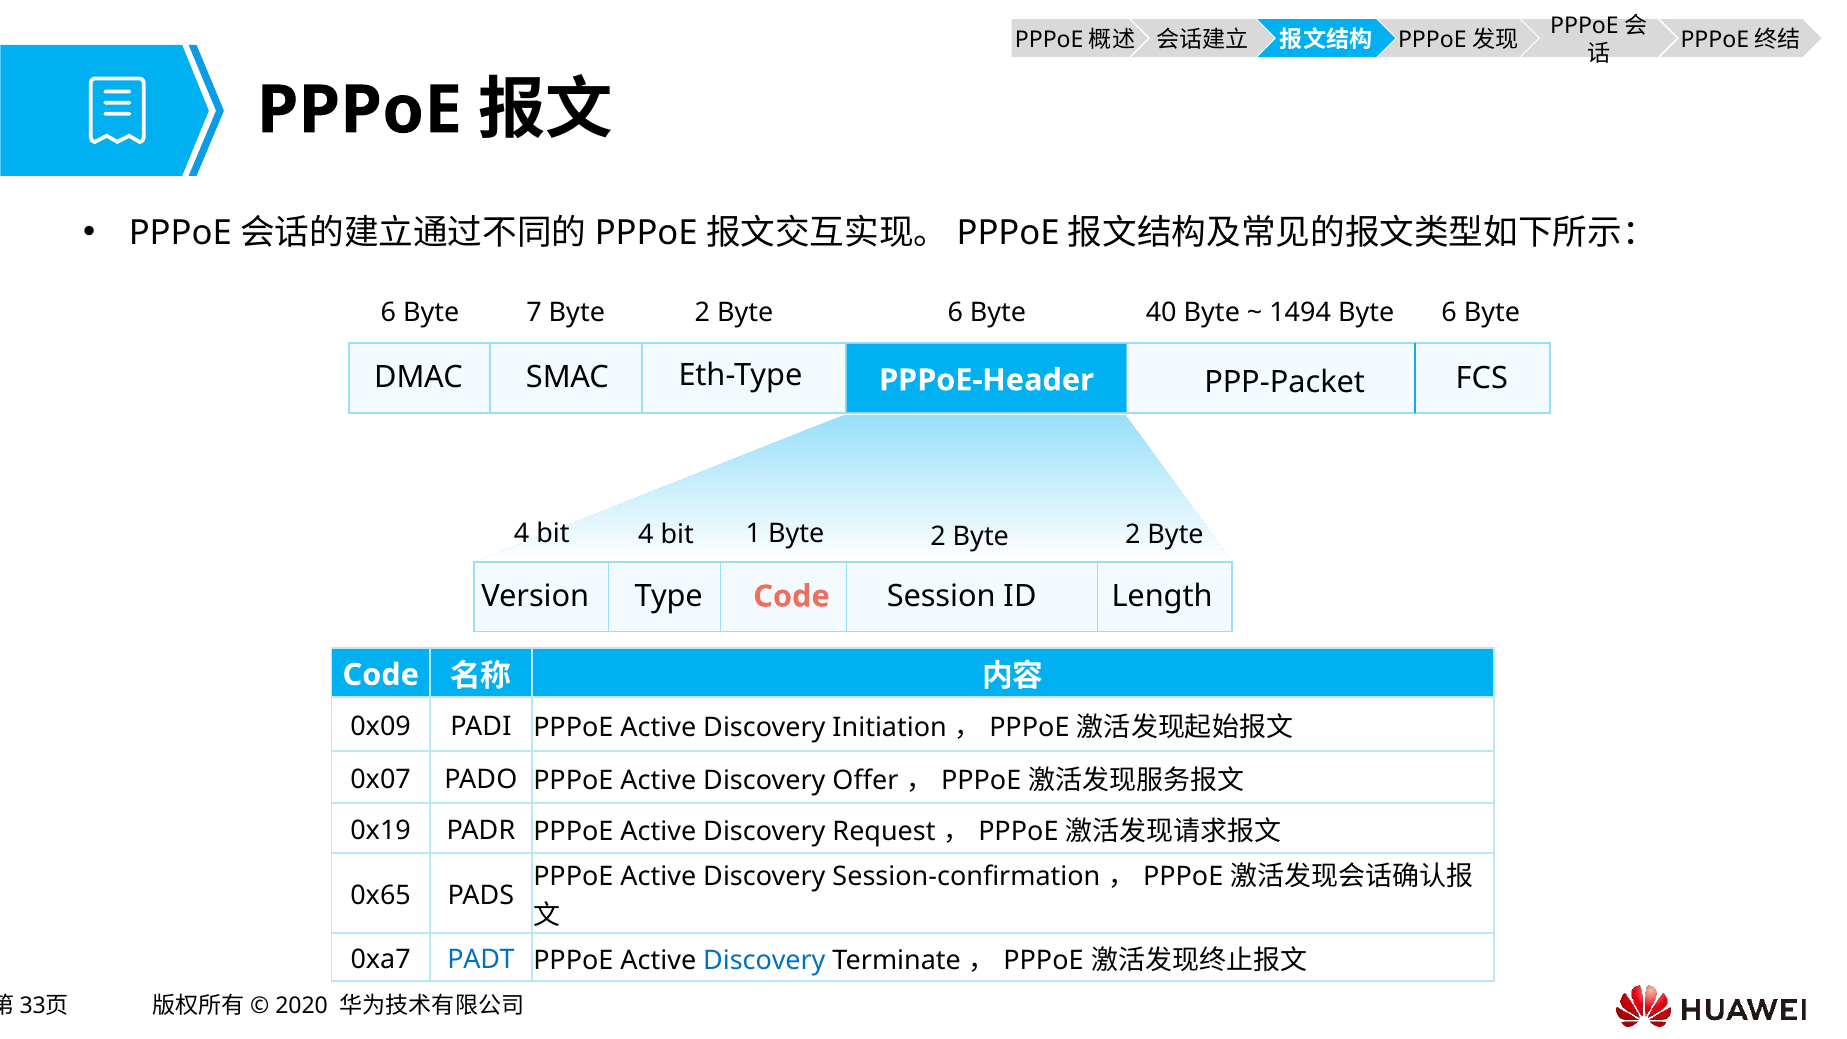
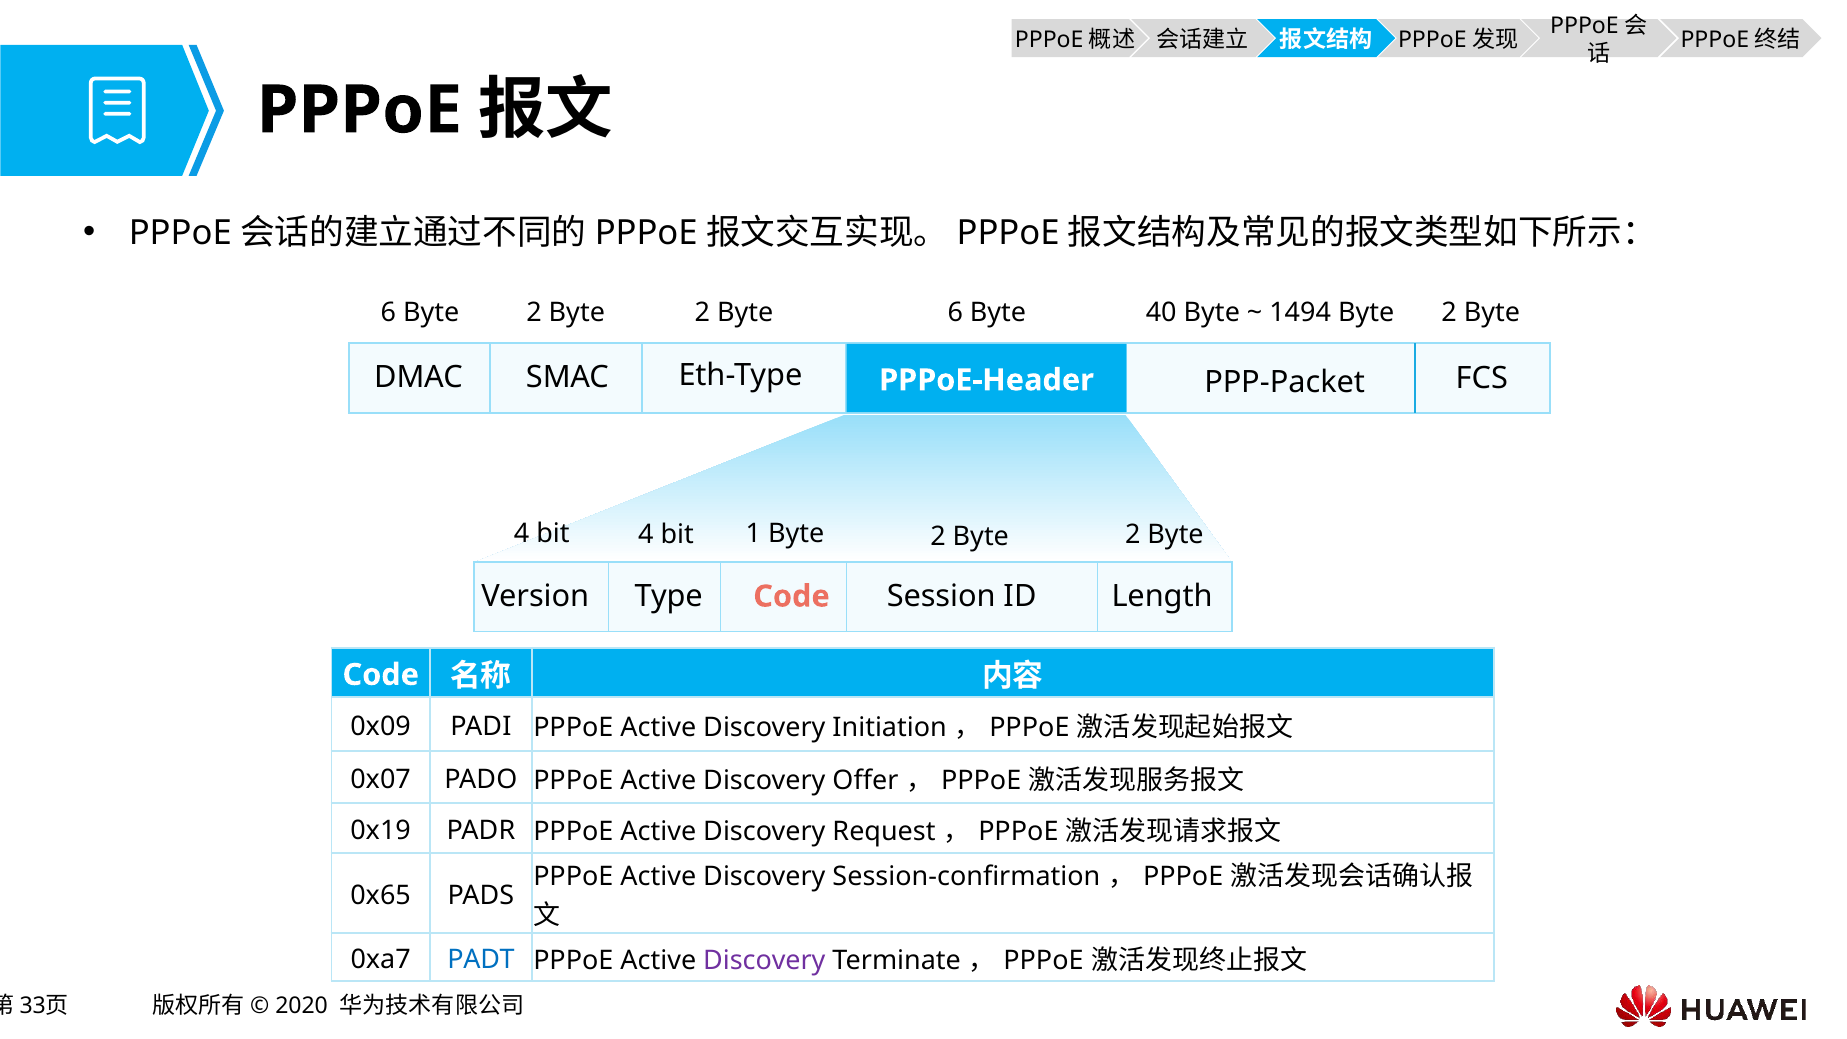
7: 7 -> 2 (534, 312)
1494 Byte 6: 6 -> 2 (1449, 312)
Discovery colour: blue -> purple (764, 960)
